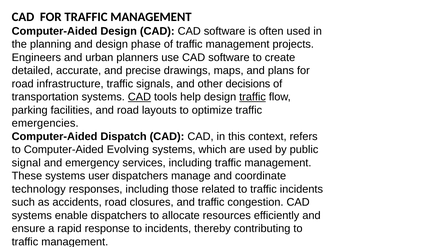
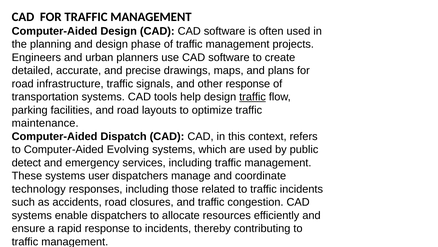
other decisions: decisions -> response (248, 84)
CAD underline: present -> none (139, 97)
emergencies: emergencies -> maintenance (45, 123)
signal: signal -> detect (26, 162)
